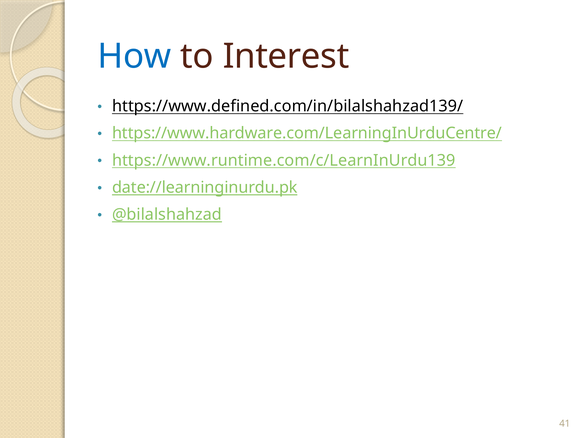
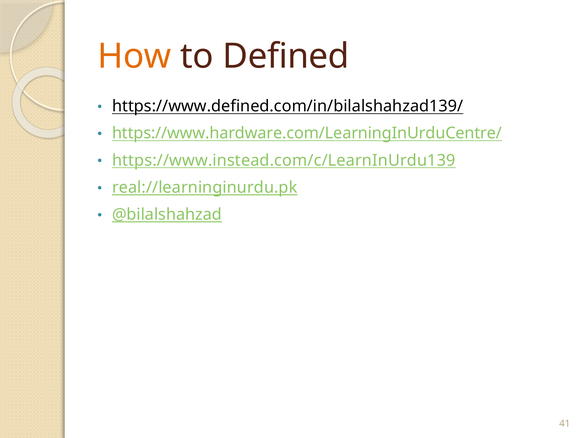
How colour: blue -> orange (134, 56)
Interest: Interest -> Defined (286, 56)
https://www.runtime.com/c/LearnInUrdu139: https://www.runtime.com/c/LearnInUrdu139 -> https://www.instead.com/c/LearnInUrdu139 (284, 160)
date://learninginurdu.pk: date://learninginurdu.pk -> real://learninginurdu.pk (205, 187)
